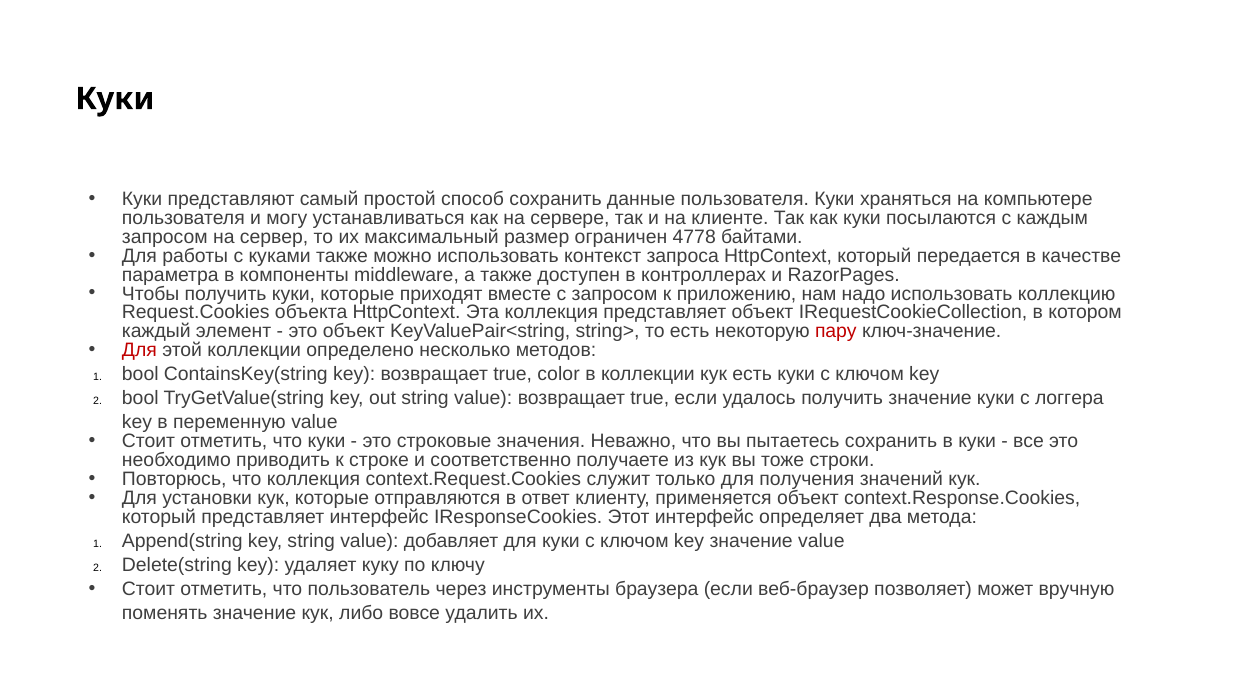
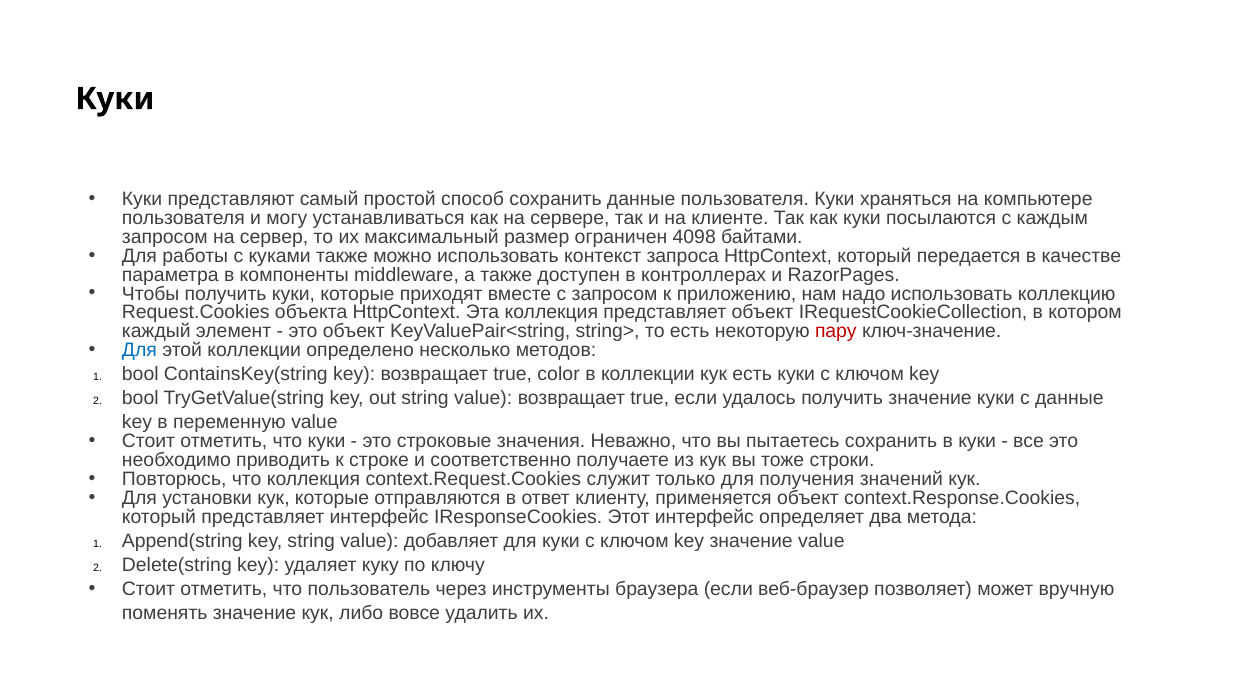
4778: 4778 -> 4098 (694, 237)
Для colour: red -> blue (139, 350)
с логгера: логгера -> данные (1069, 398)
